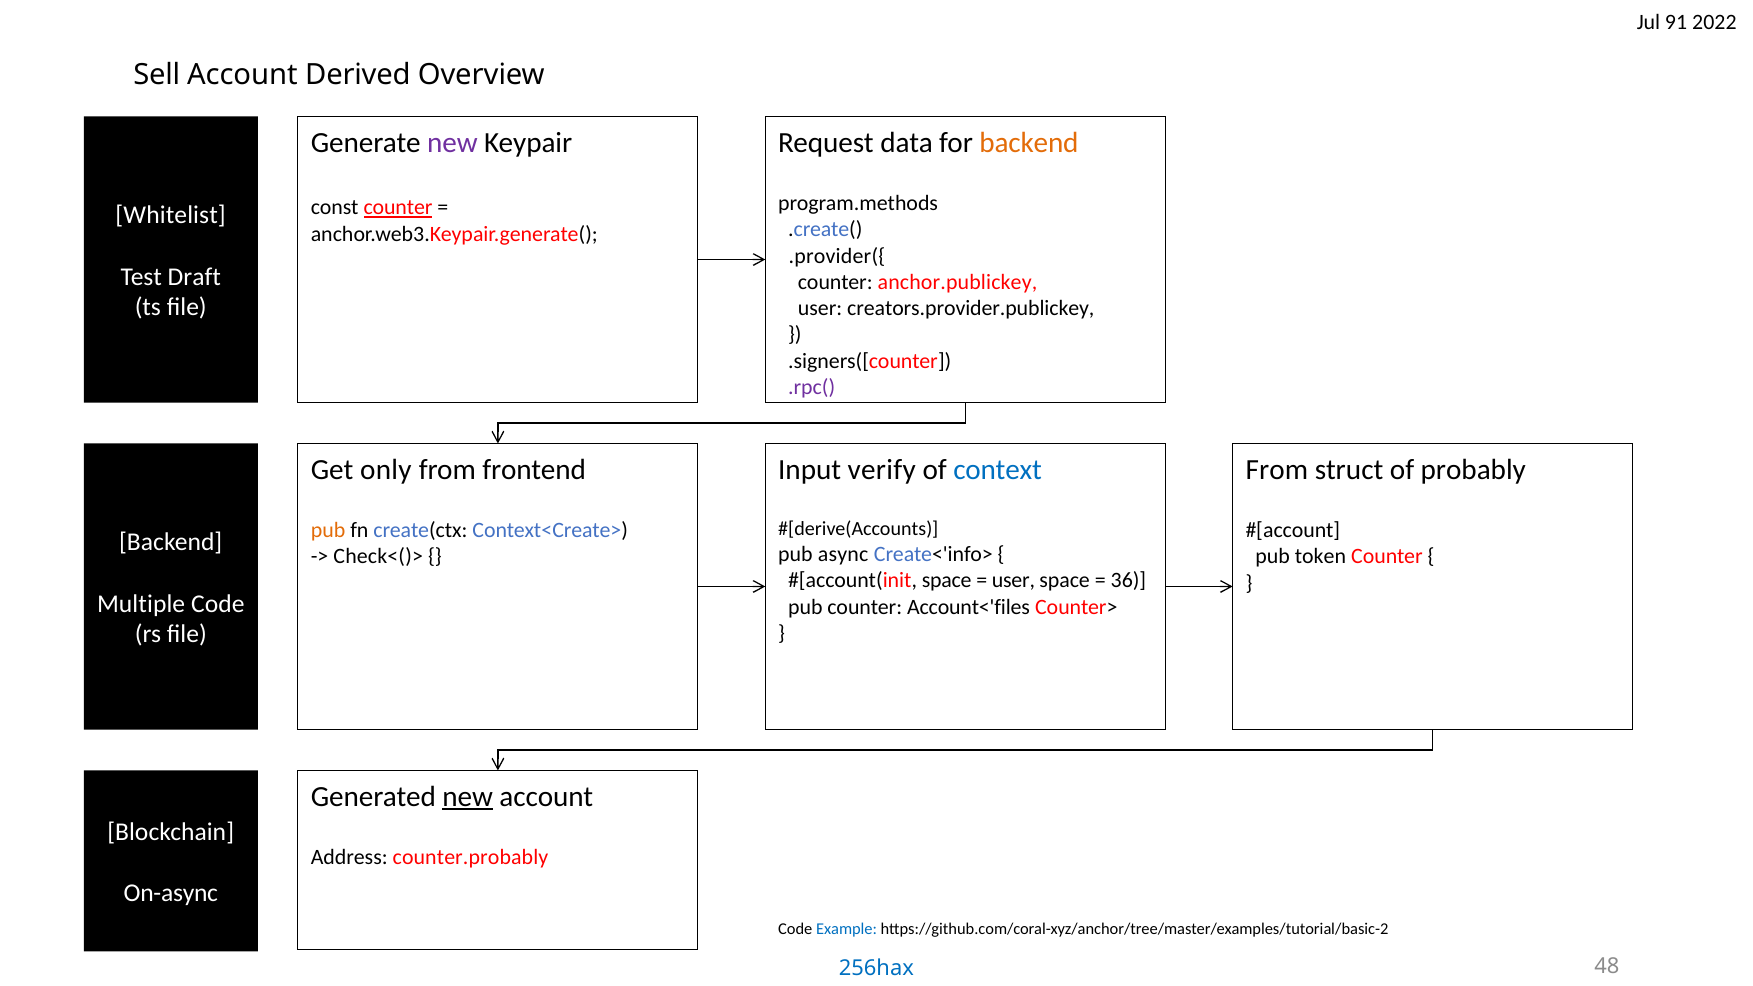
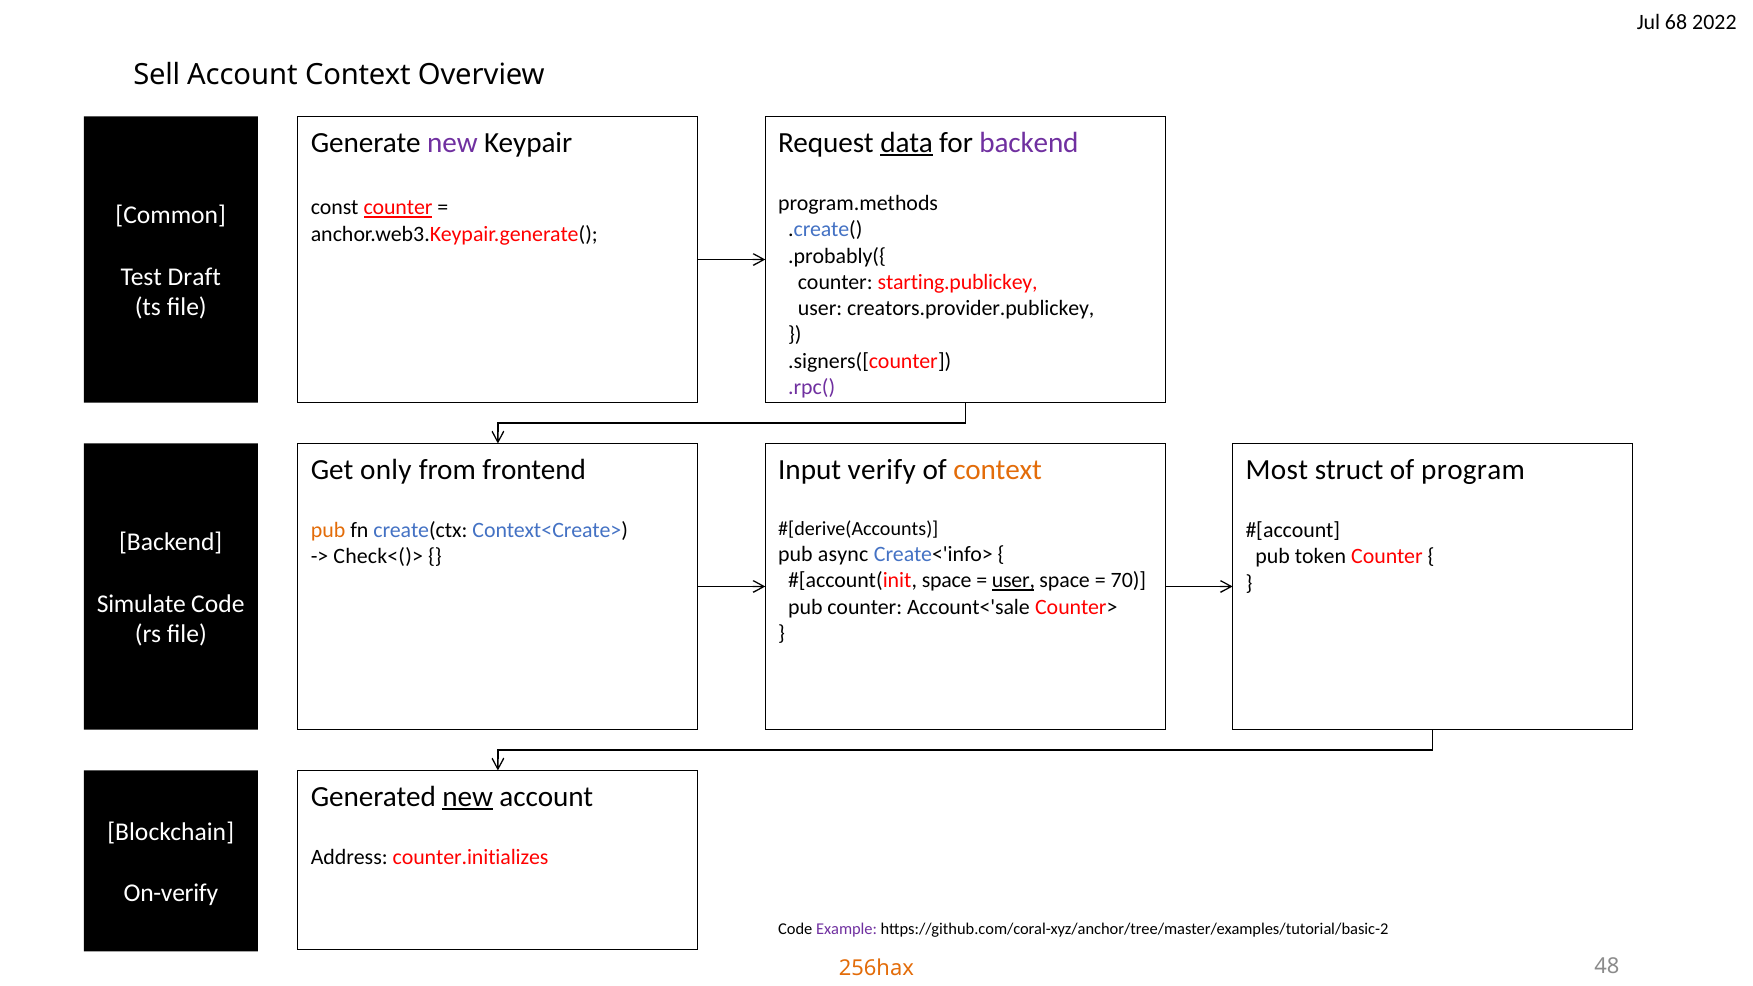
91: 91 -> 68 (1676, 22)
Account Derived: Derived -> Context (358, 75)
data underline: none -> present (907, 142)
backend colour: orange -> purple (1029, 142)
Whitelist: Whitelist -> Common (171, 215)
.provider({: .provider({ -> .probably({ (837, 256)
anchor.publickey: anchor.publickey -> starting.publickey (958, 282)
context colour: blue -> orange (998, 469)
From: From -> Most (1277, 469)
probably: probably -> program (1473, 469)
user underline: none -> present (1013, 581)
36: 36 -> 70 (1128, 581)
Multiple: Multiple -> Simulate (141, 604)
Account<'files: Account<'files -> Account<'sale (968, 607)
counter.probably: counter.probably -> counter.initializes (471, 857)
On-async: On-async -> On-verify (171, 893)
Example colour: blue -> purple (847, 929)
256hax colour: blue -> orange (876, 968)
